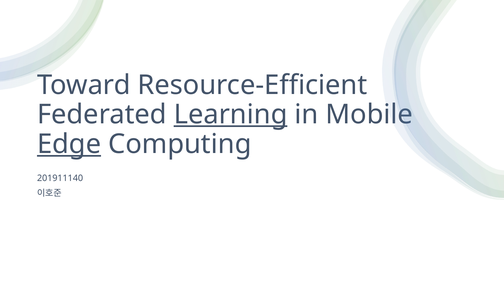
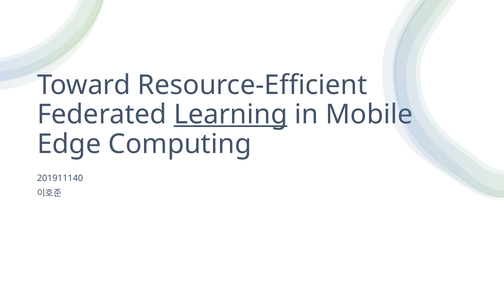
Edge underline: present -> none (69, 144)
